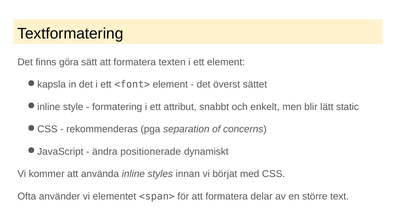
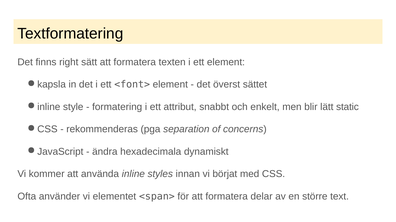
göra: göra -> right (69, 62)
positionerade: positionerade -> hexadecimala (151, 152)
